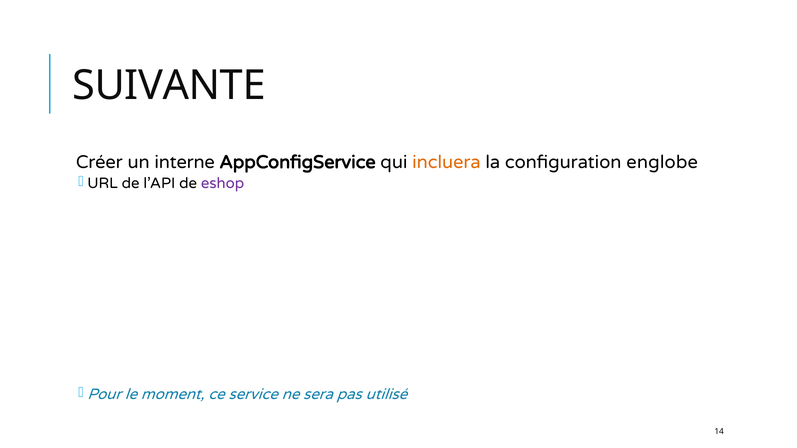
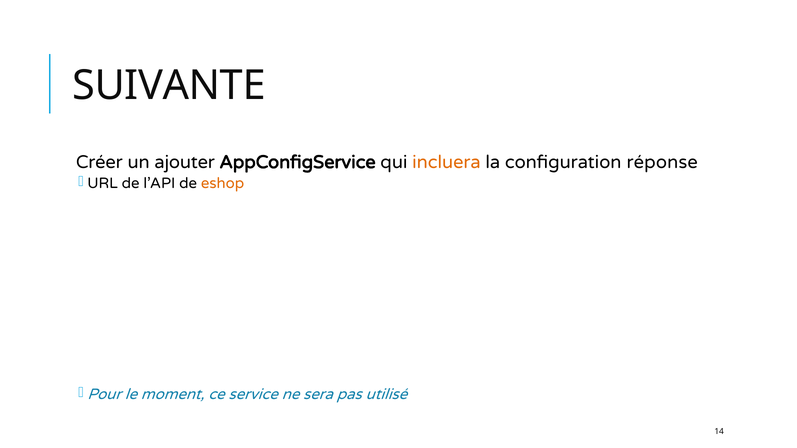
interne: interne -> ajouter (185, 162)
englobe: englobe -> réponse (662, 162)
eshop colour: purple -> orange (223, 183)
